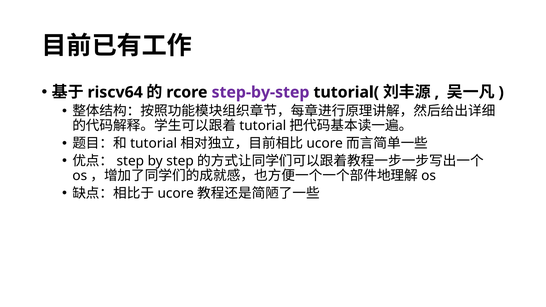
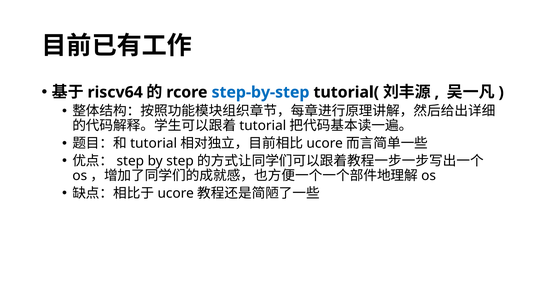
step-by-step colour: purple -> blue (261, 92)
